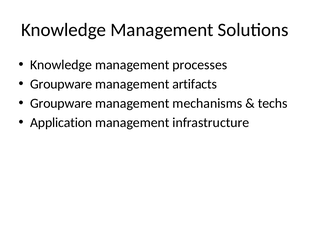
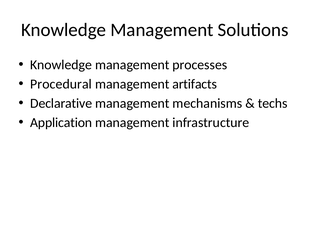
Groupware: Groupware -> Procedural (61, 84)
Groupware: Groupware -> Declarative (61, 104)
